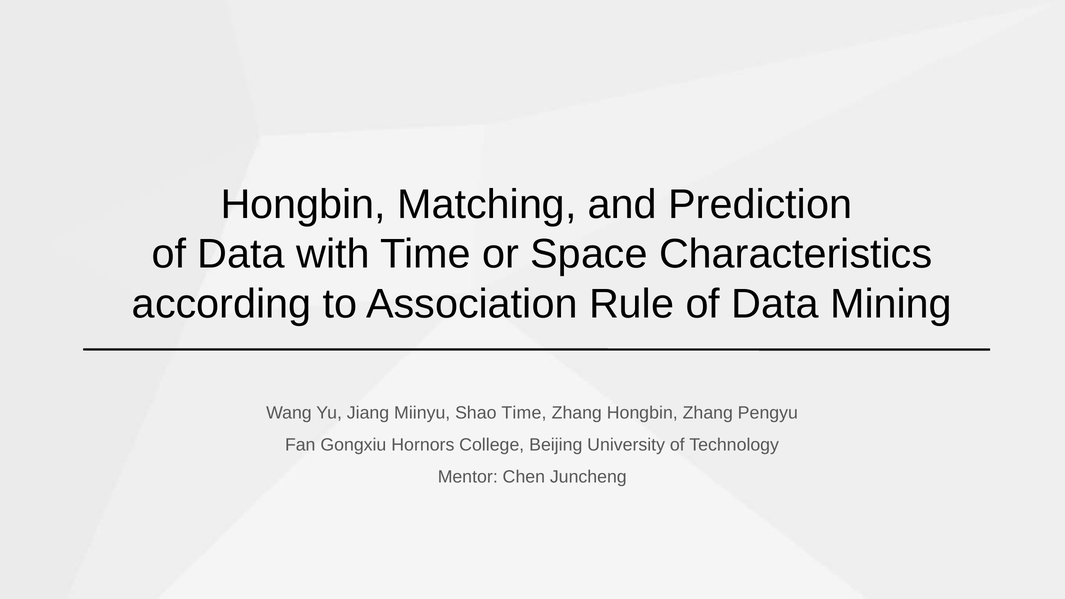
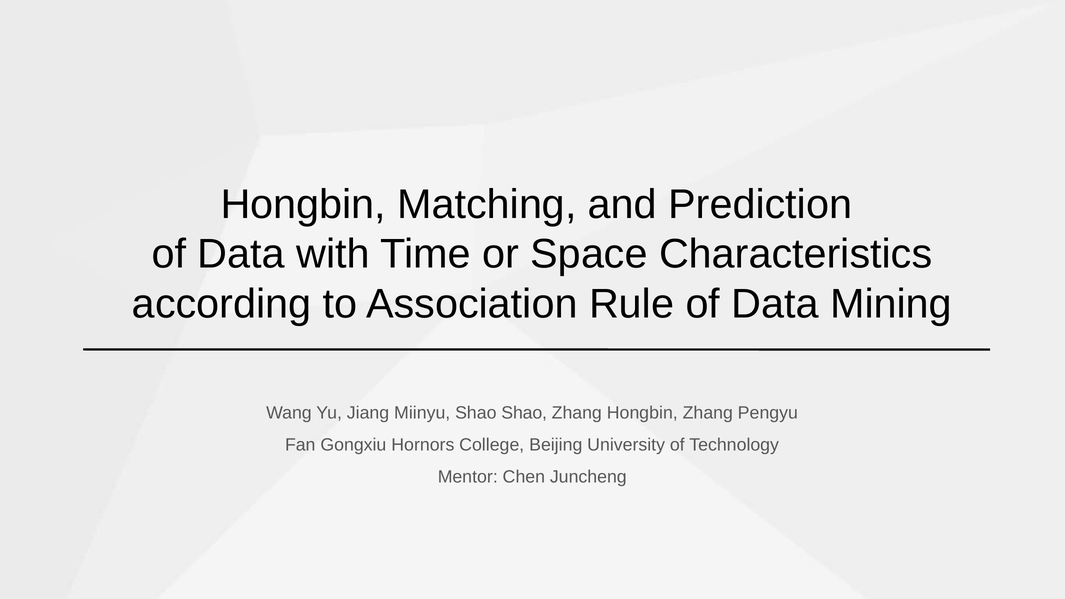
Shao Time: Time -> Shao (524, 413)
